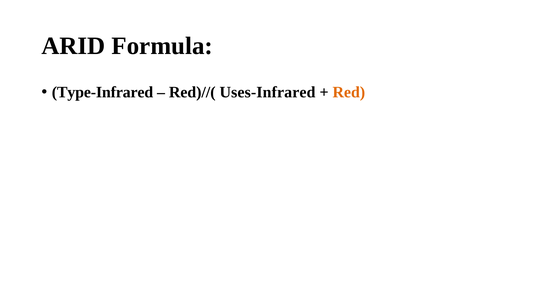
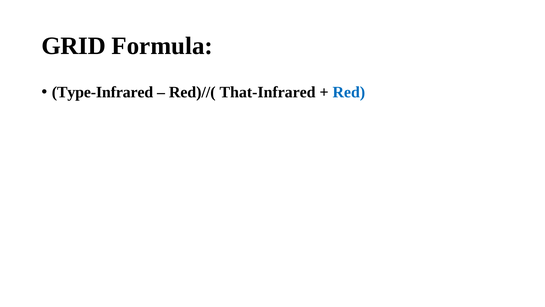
ARID: ARID -> GRID (74, 46)
Uses-Infrared: Uses-Infrared -> That-Infrared (268, 92)
Red colour: orange -> blue (349, 92)
